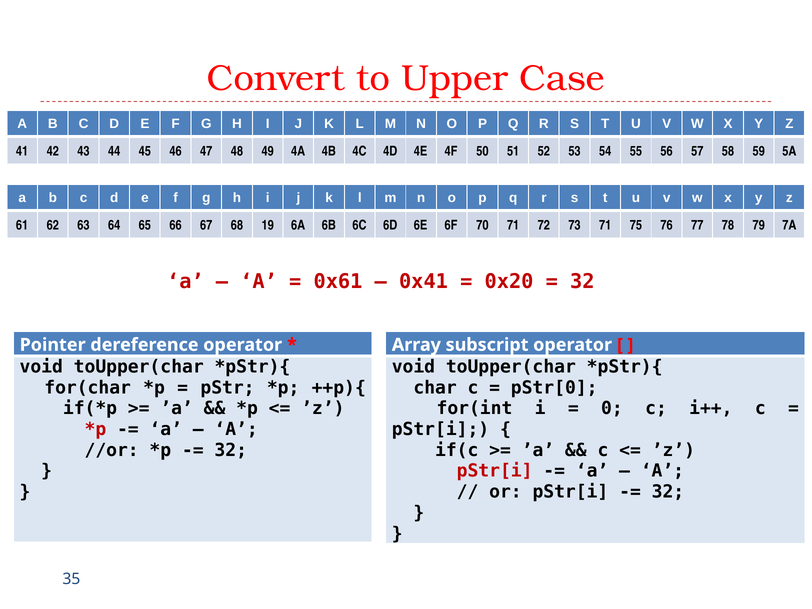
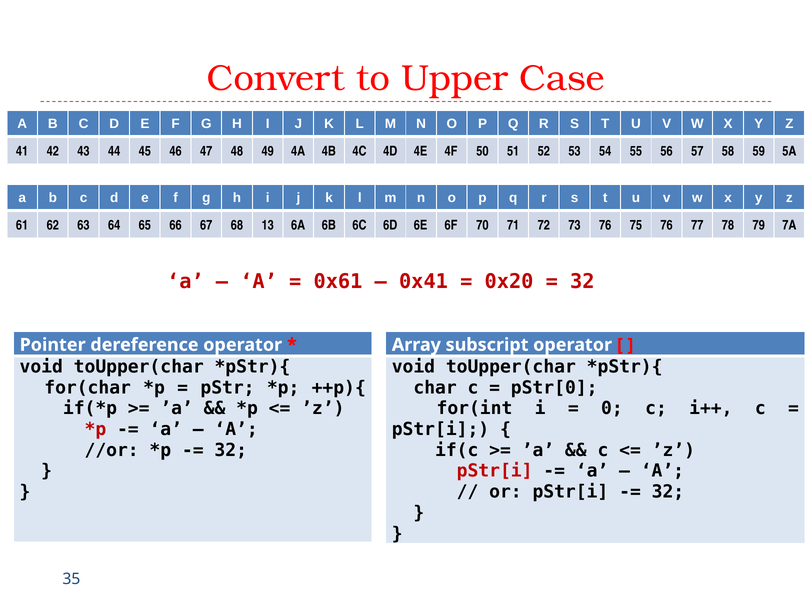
19: 19 -> 13 (268, 225)
73 71: 71 -> 76 (605, 225)
